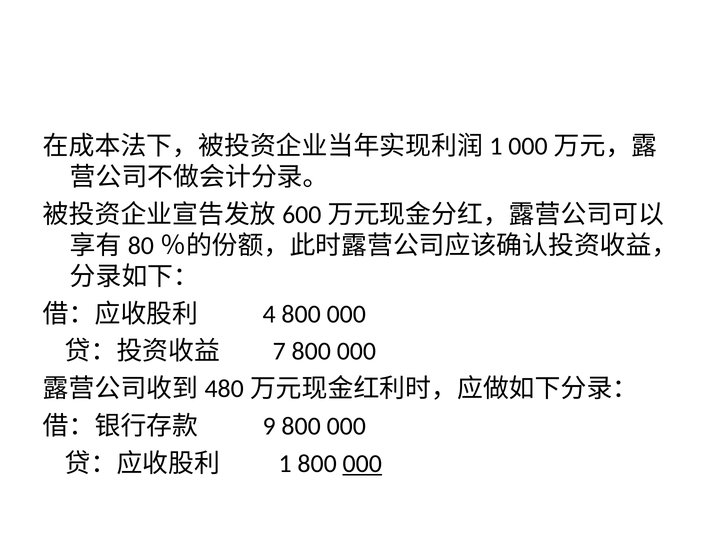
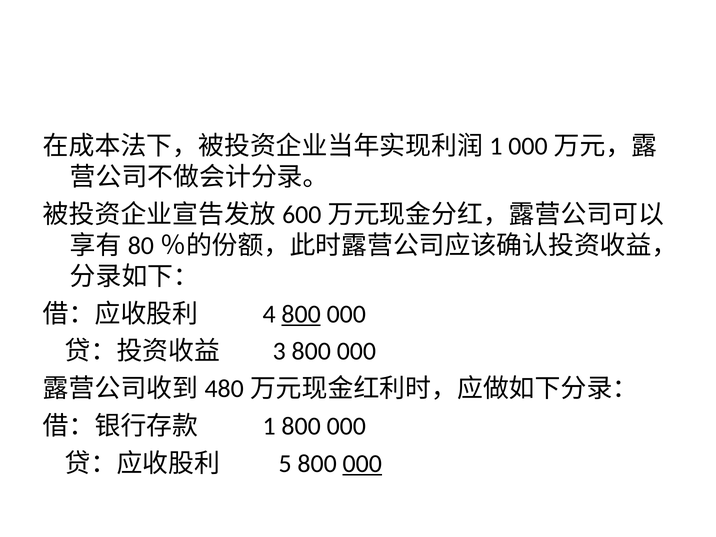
800 underline: none -> present (301, 314)
7: 7 -> 3 (279, 351)
9: 9 -> 1 (269, 426)
1: 1 -> 5 (285, 463)
